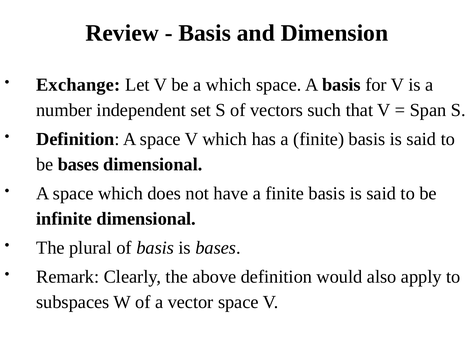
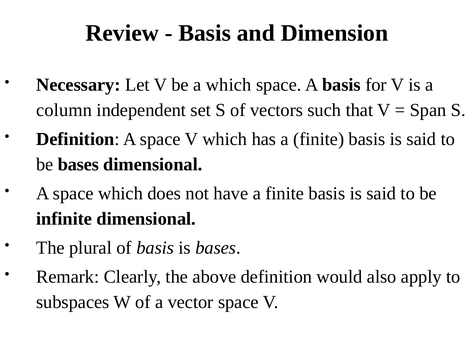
Exchange: Exchange -> Necessary (78, 85)
number: number -> column (64, 110)
